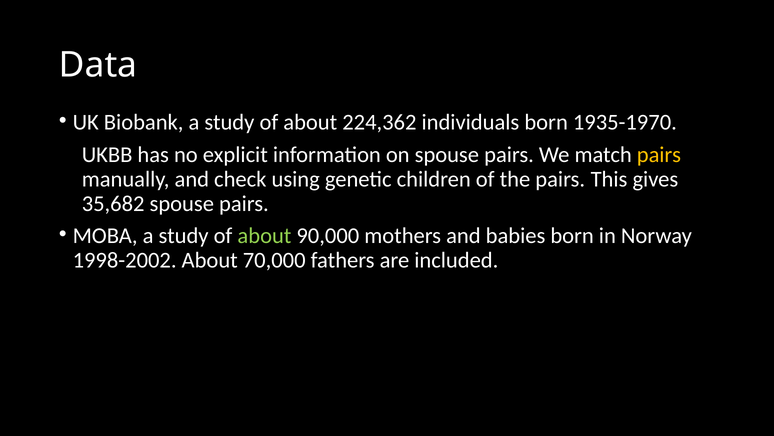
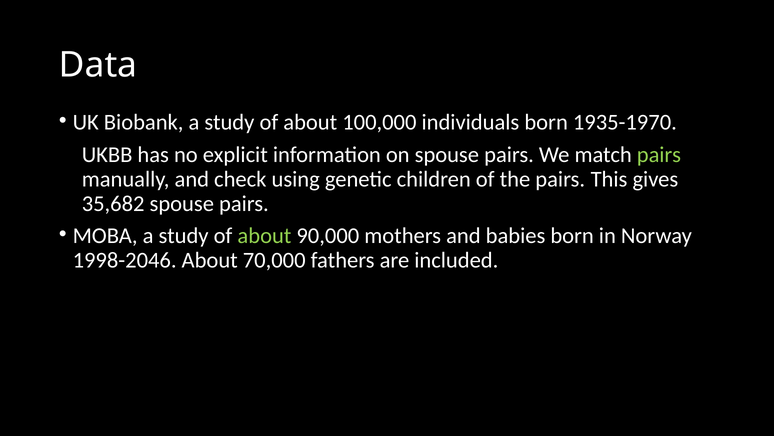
224,362: 224,362 -> 100,000 (379, 122)
pairs colour: yellow -> light green (659, 155)
1998-2002: 1998-2002 -> 1998-2046 (125, 260)
